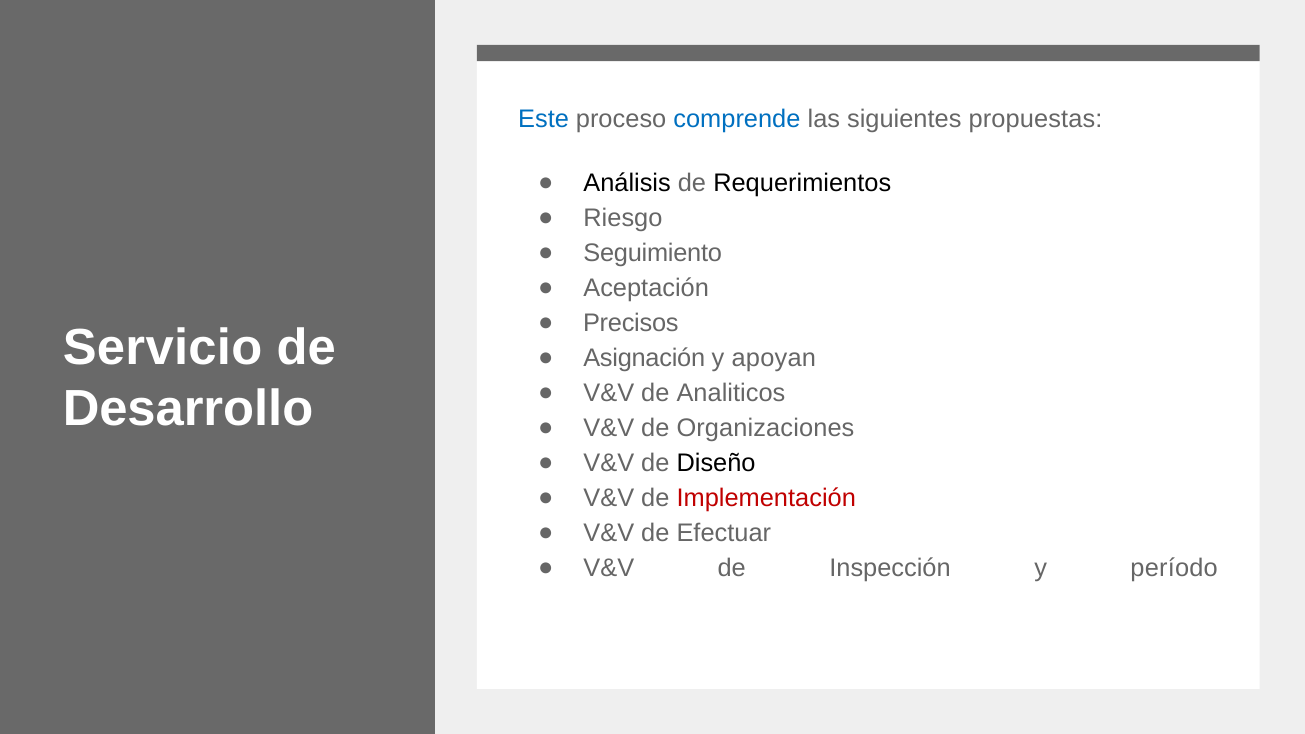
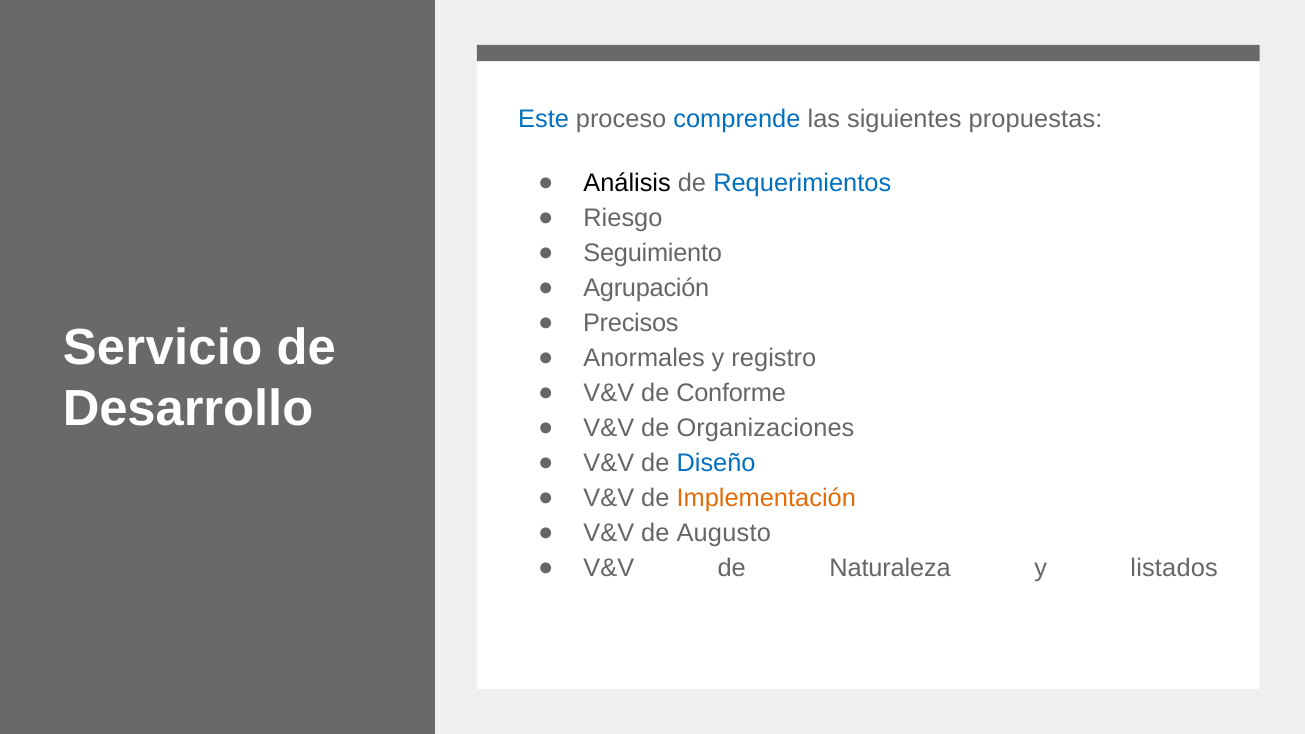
Requerimientos colour: black -> blue (802, 183)
Aceptación: Aceptación -> Agrupación (646, 288)
Asignación: Asignación -> Anormales (644, 358)
apoyan: apoyan -> registro (774, 358)
Analiticos: Analiticos -> Conforme (731, 393)
Diseño colour: black -> blue (716, 463)
Implementación colour: red -> orange (766, 498)
Efectuar: Efectuar -> Augusto (724, 533)
Inspección: Inspección -> Naturaleza (890, 568)
período: período -> listados (1174, 568)
